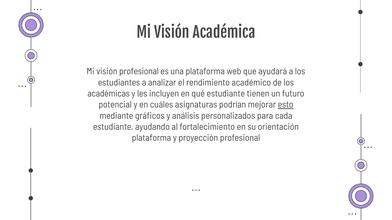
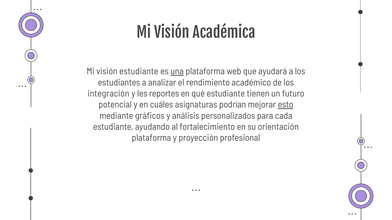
visión profesional: profesional -> estudiante (139, 72)
una underline: none -> present (177, 72)
académicas: académicas -> integración (108, 94)
incluyen: incluyen -> reportes (164, 94)
